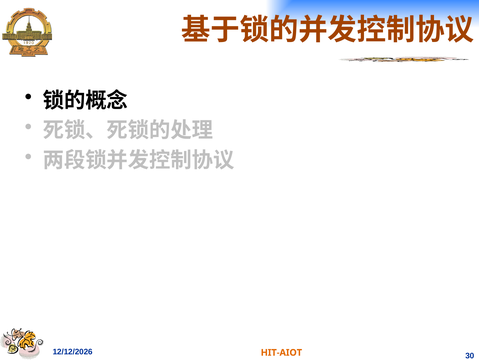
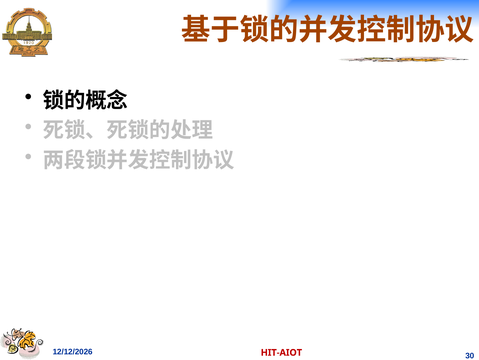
HIT-AIOT colour: orange -> red (281, 352)
